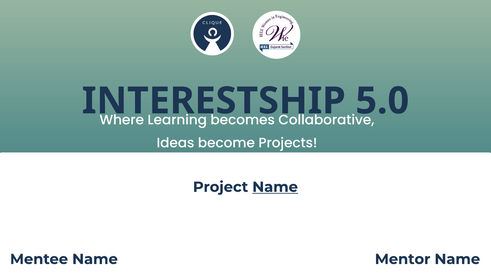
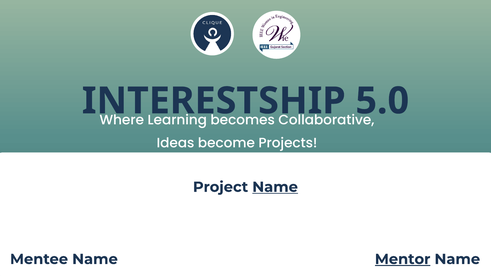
Mentor underline: none -> present (403, 259)
